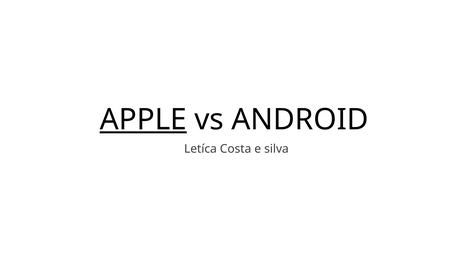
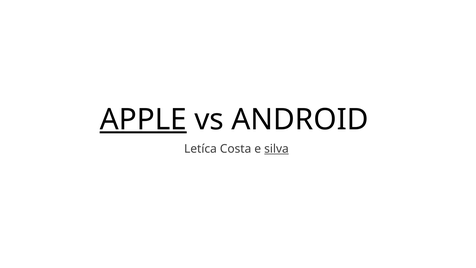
silva underline: none -> present (276, 149)
